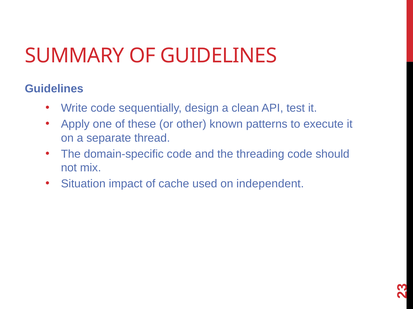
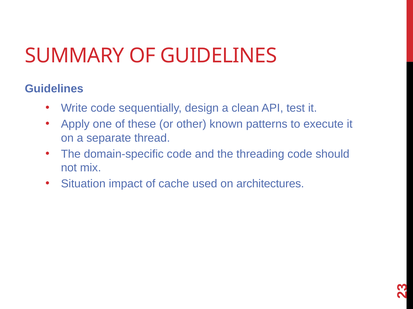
independent: independent -> architectures (270, 184)
